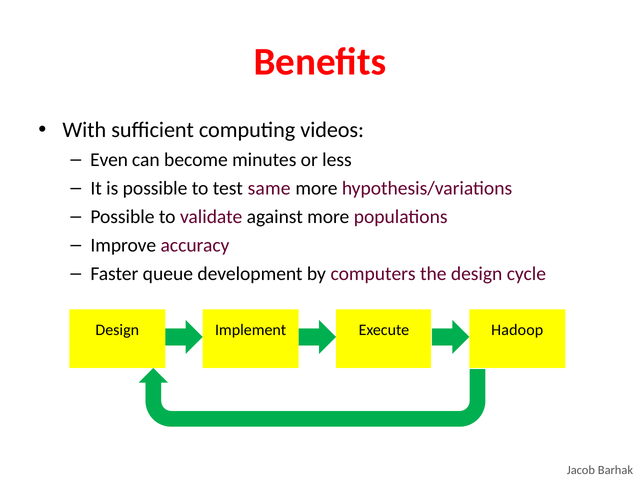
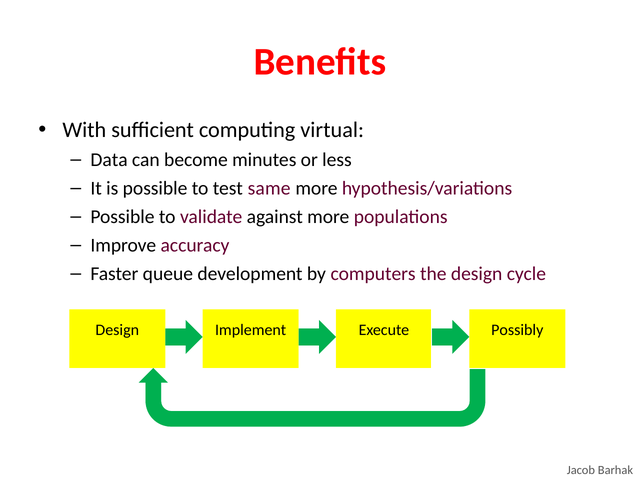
videos: videos -> virtual (332, 130)
Even: Even -> Data (109, 160)
Hadoop: Hadoop -> Possibly (517, 330)
